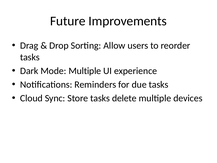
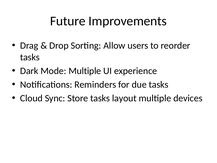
delete: delete -> layout (124, 98)
